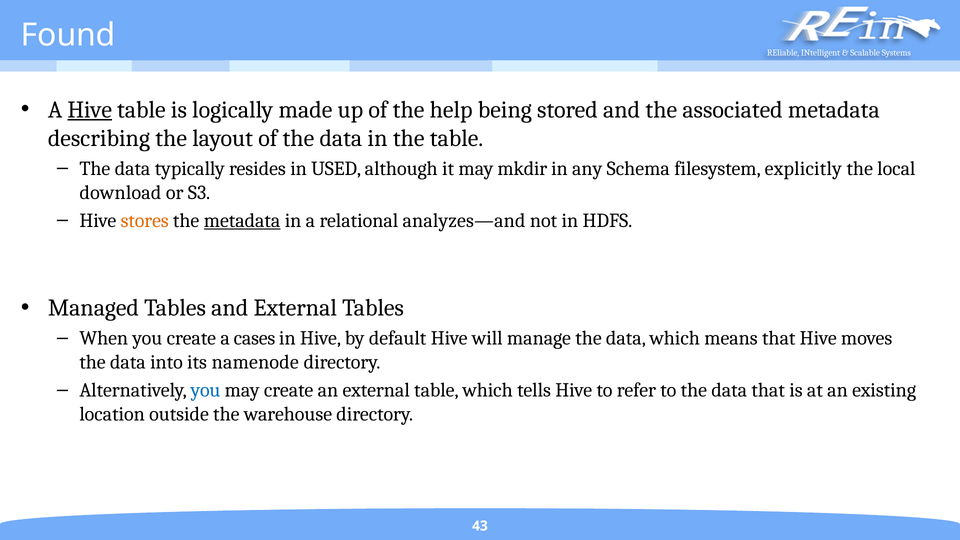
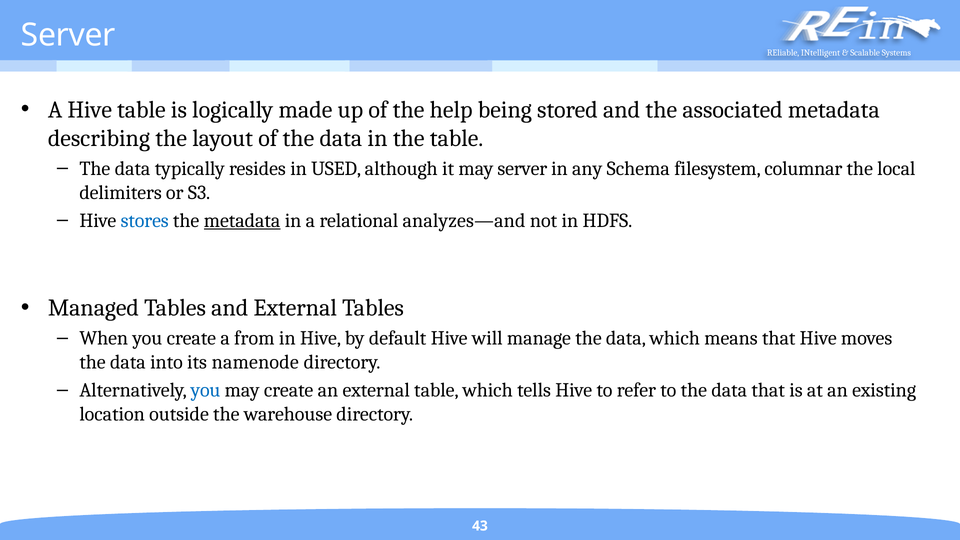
Found: Found -> Server (68, 35)
Hive underline: present -> none (90, 110)
may mkdir: mkdir -> server (522, 169)
explicitly: explicitly -> columnar (803, 169)
download: download -> delimiters (121, 193)
stores colour: orange -> blue (145, 221)
cases: cases -> from (254, 338)
